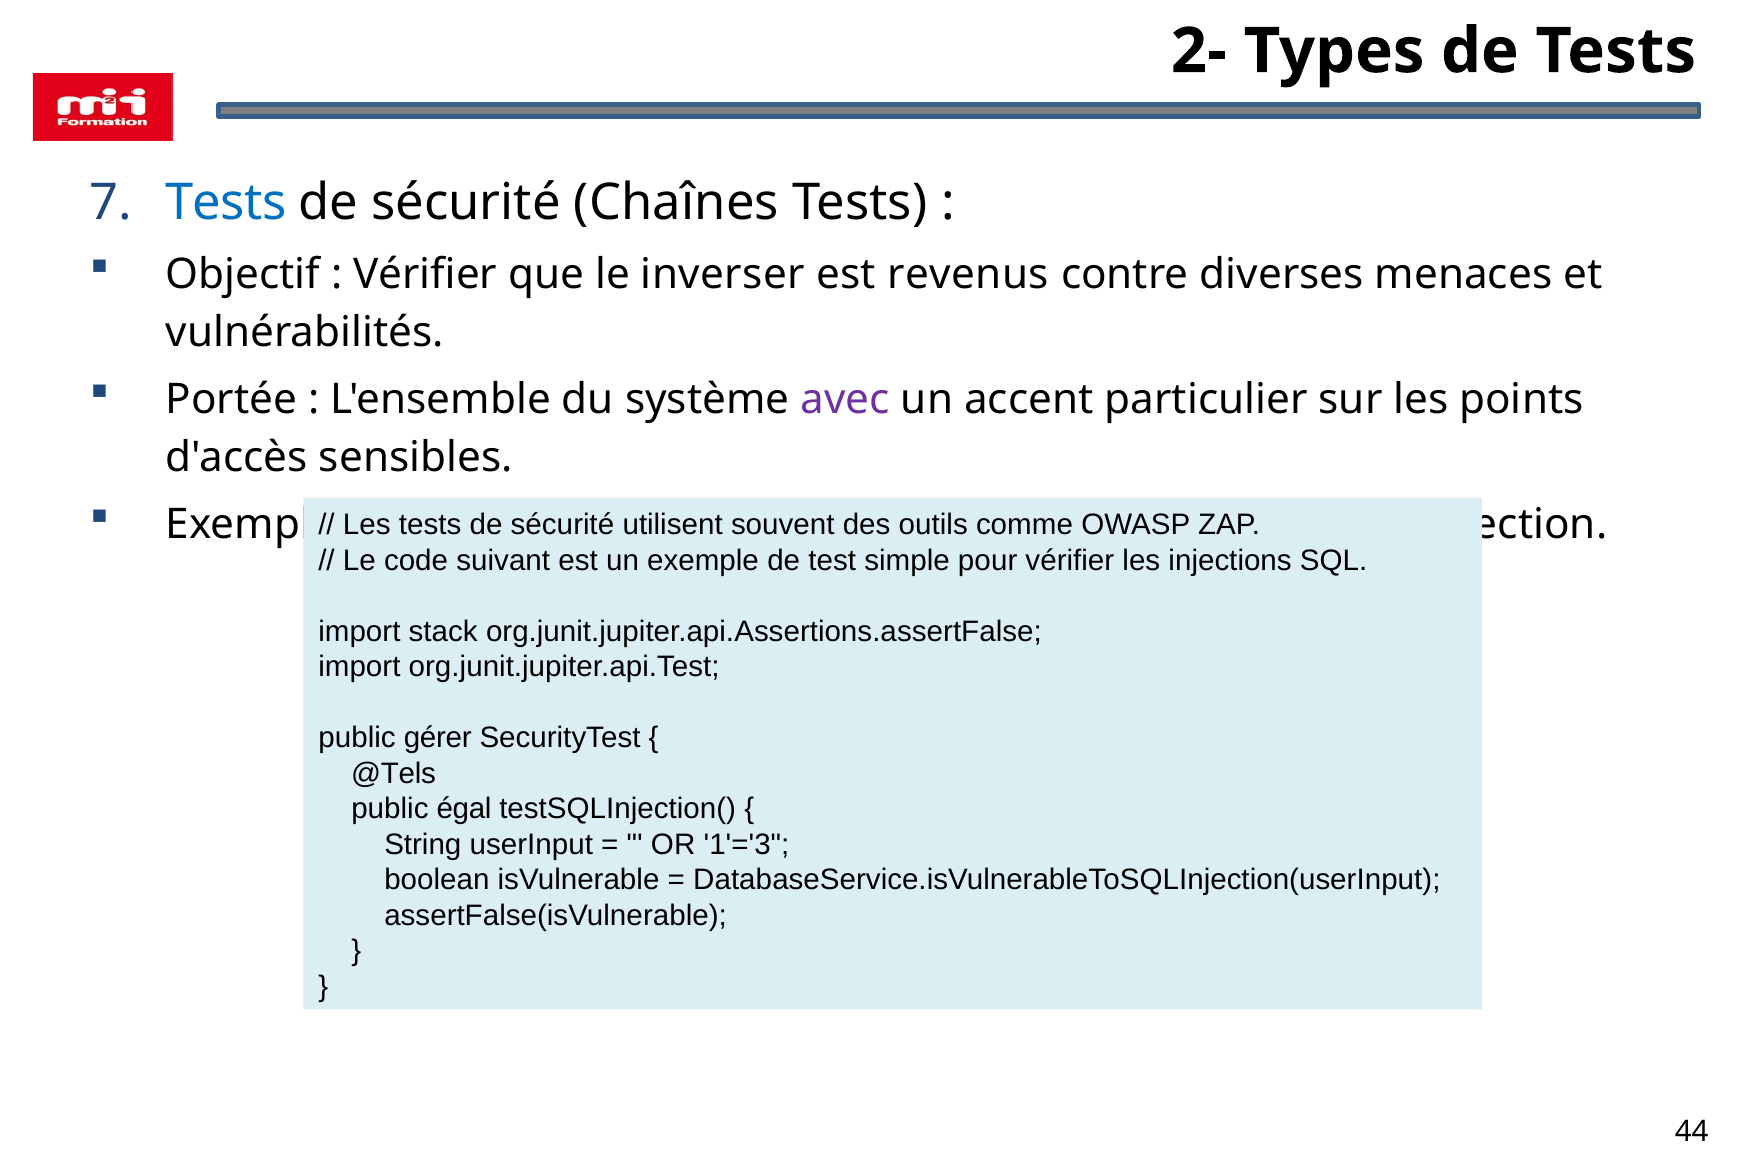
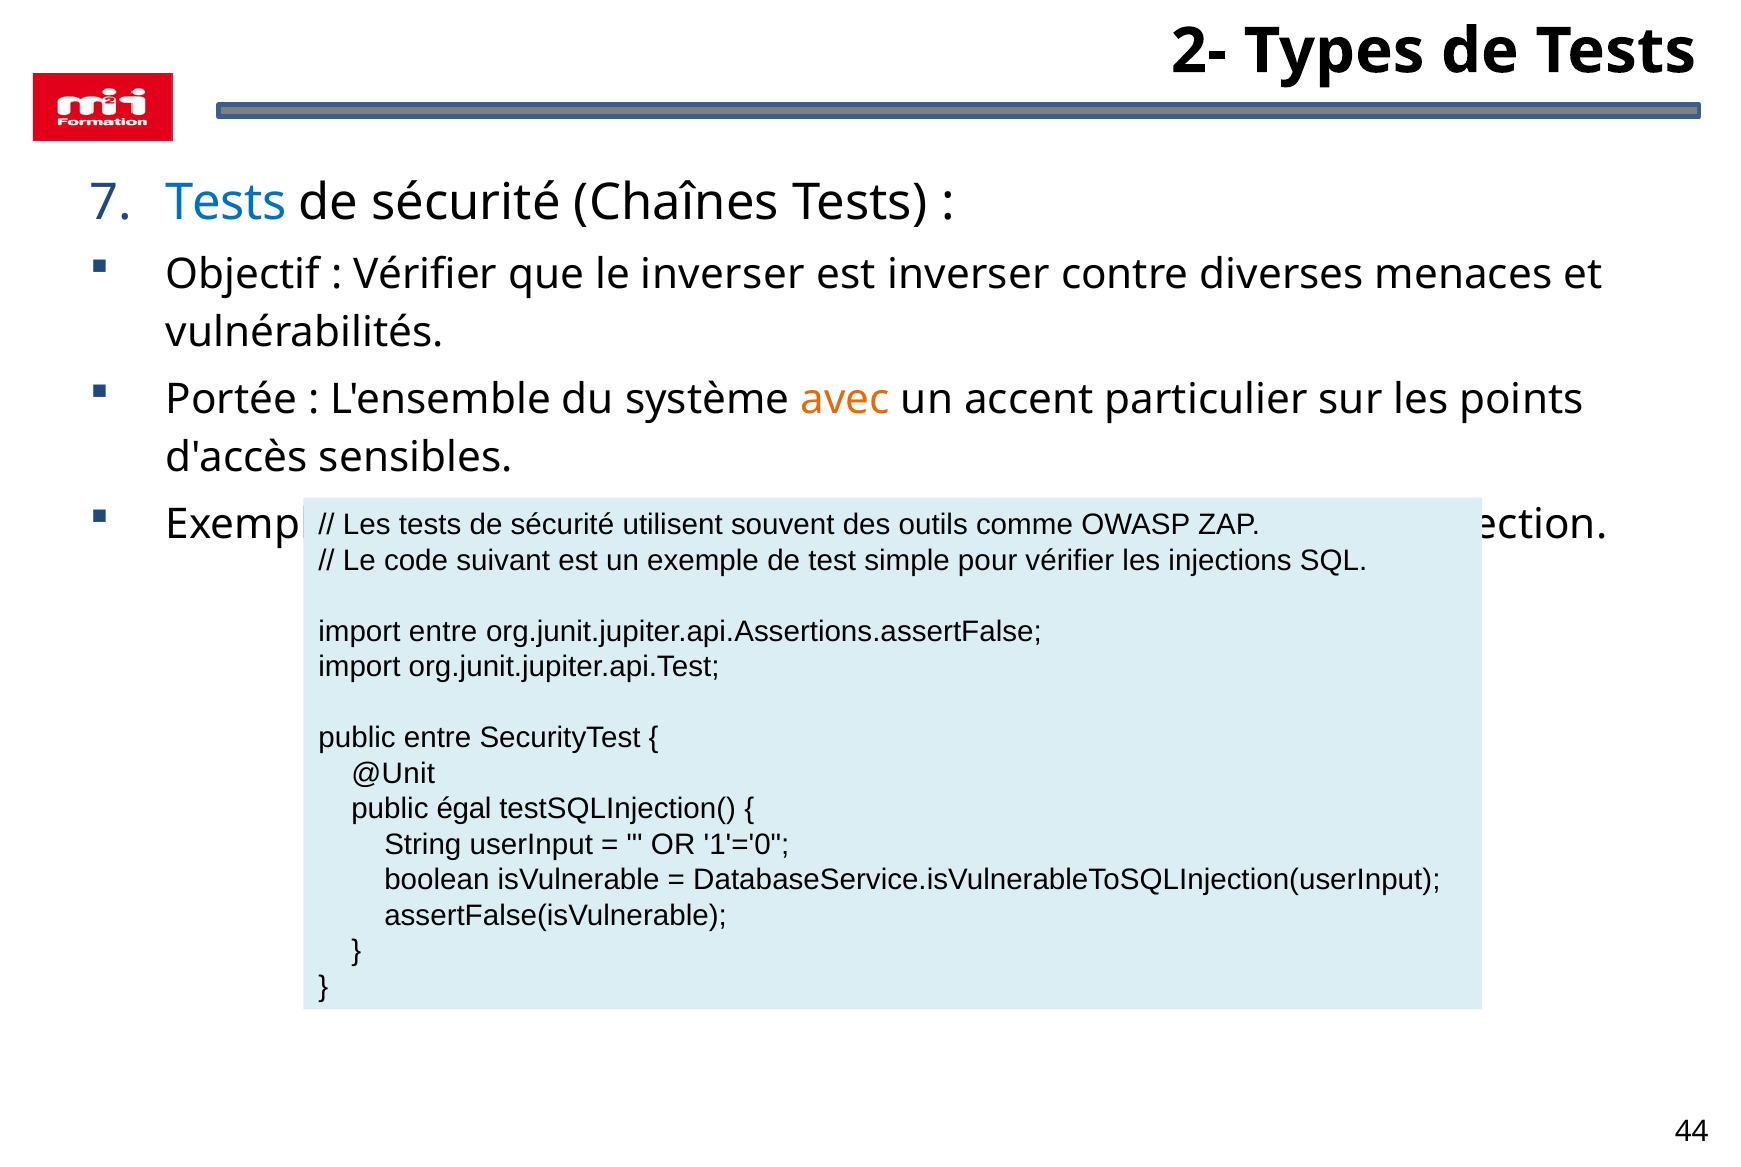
est revenus: revenus -> inverser (968, 274)
avec colour: purple -> orange (845, 399)
import stack: stack -> entre (443, 631)
public gérer: gérer -> entre (438, 738)
@Tels: @Tels -> @Unit (393, 773)
1'='3: 1'='3 -> 1'='0 (747, 844)
